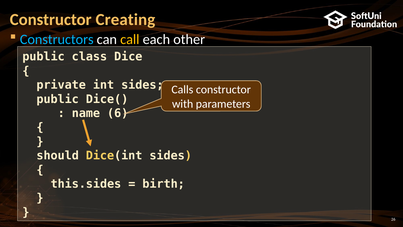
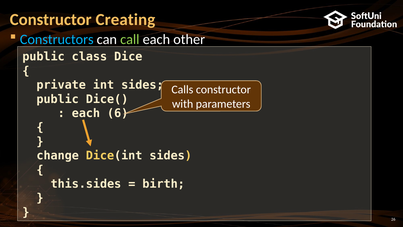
call colour: yellow -> light green (130, 39)
name: name -> each (86, 113)
should: should -> change (58, 156)
